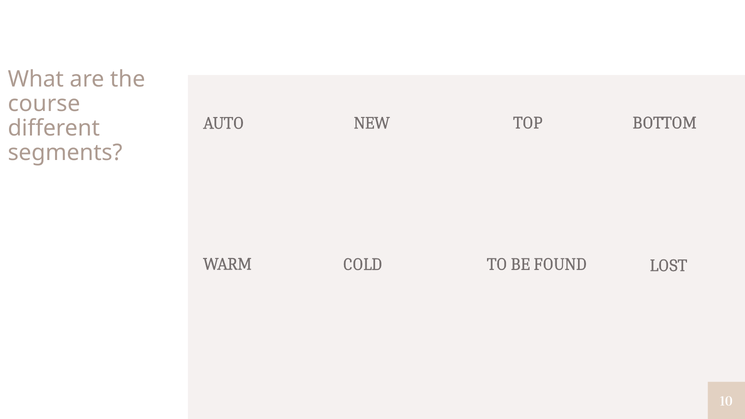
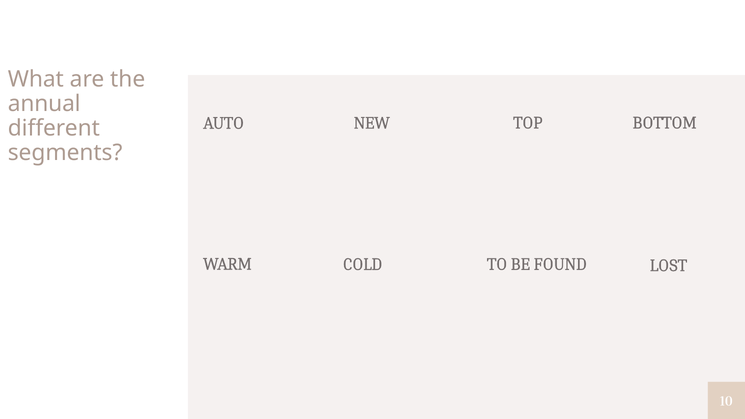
course: course -> annual (44, 104)
